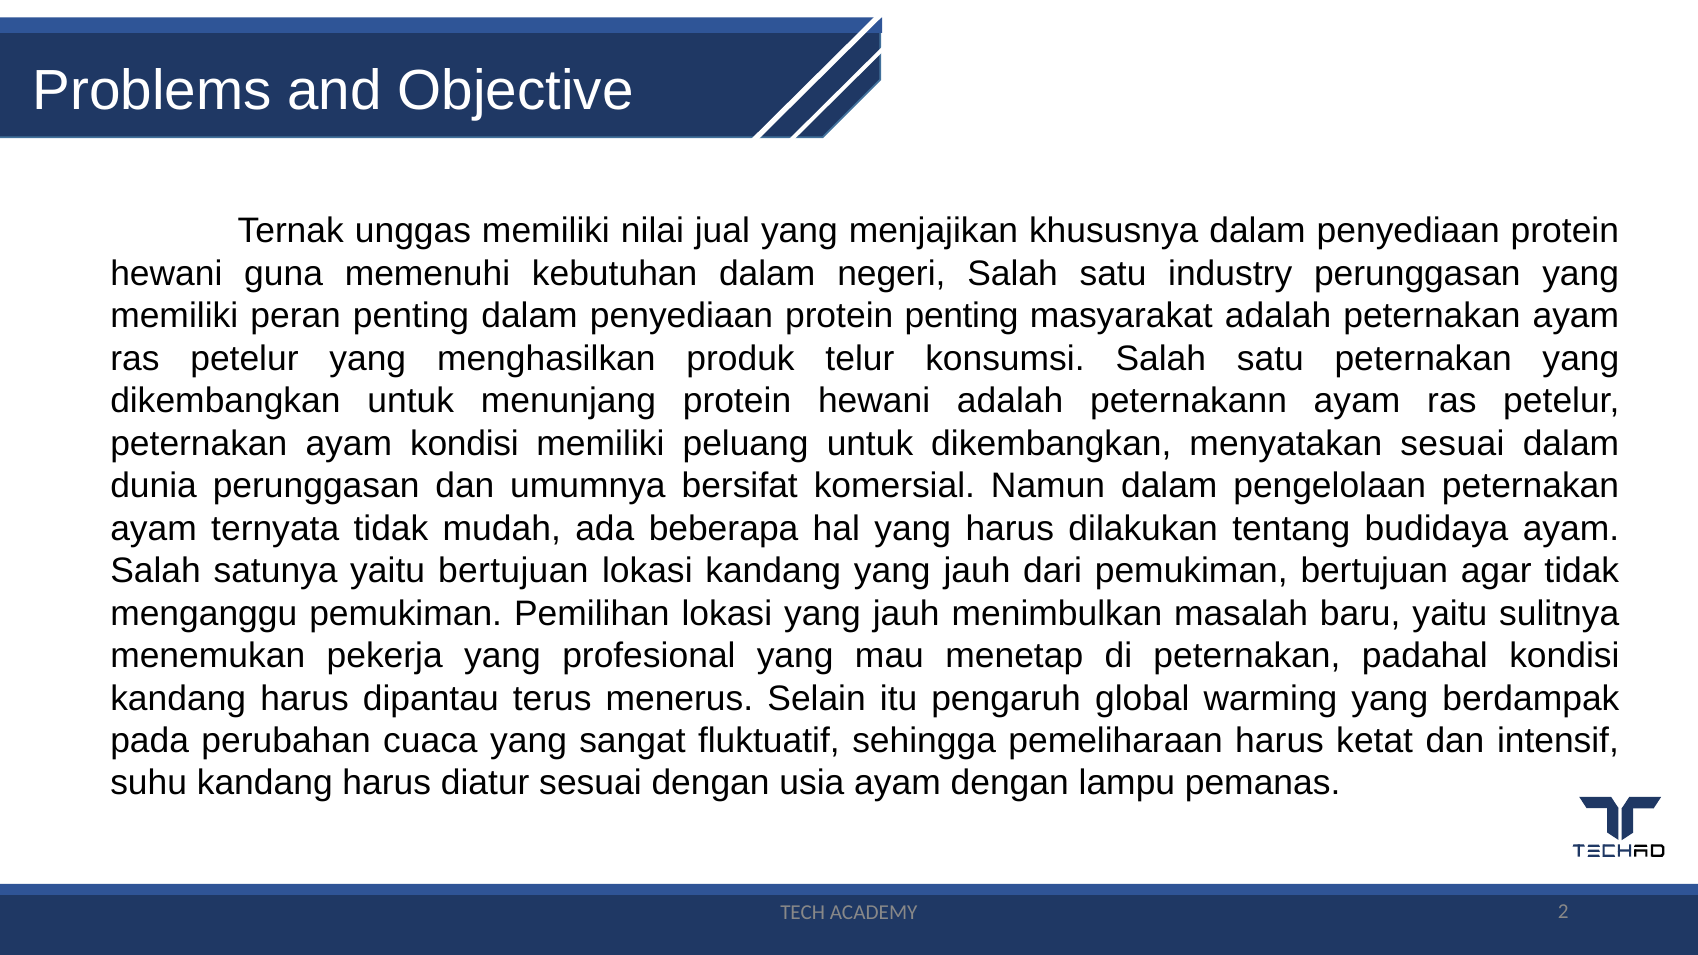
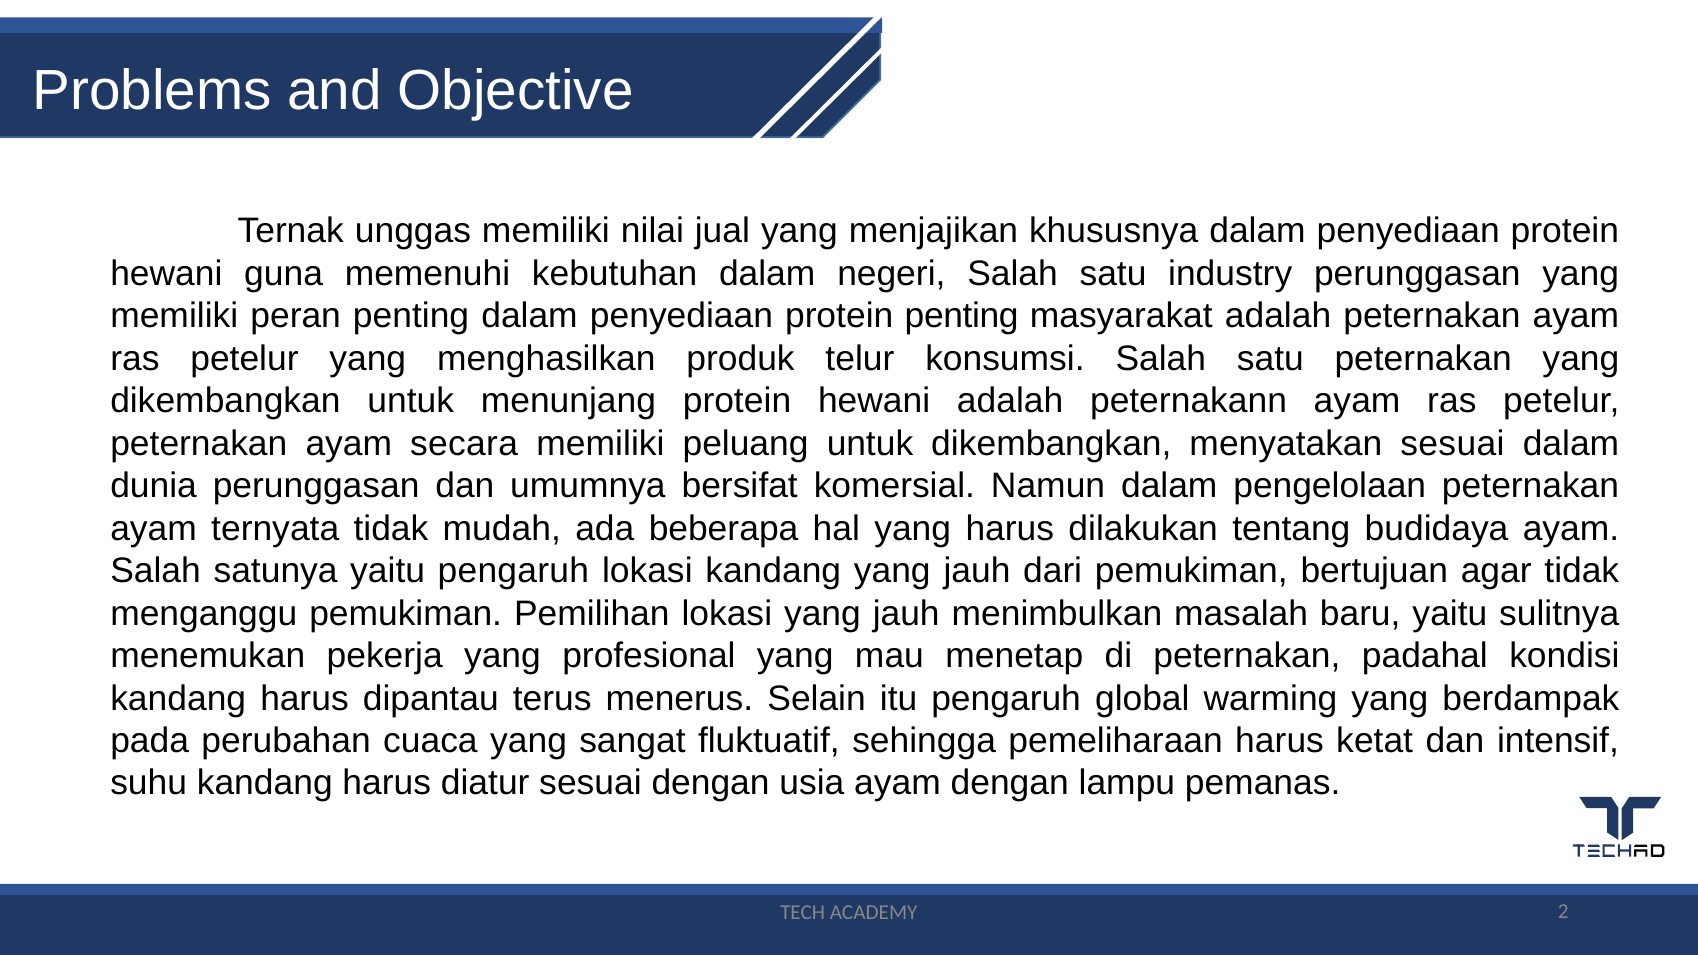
ayam kondisi: kondisi -> secara (464, 444)
yaitu bertujuan: bertujuan -> pengaruh (513, 571)
